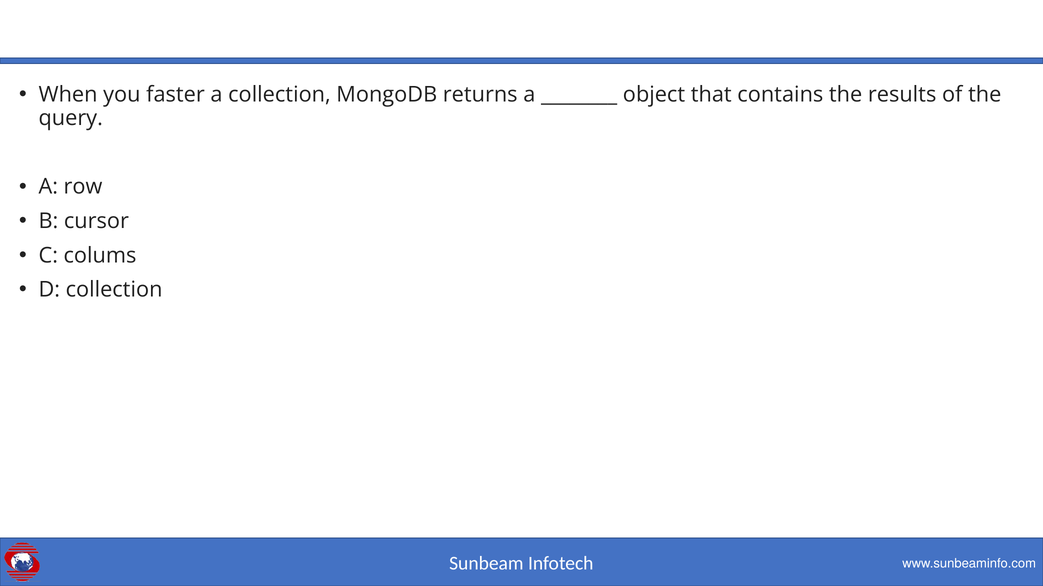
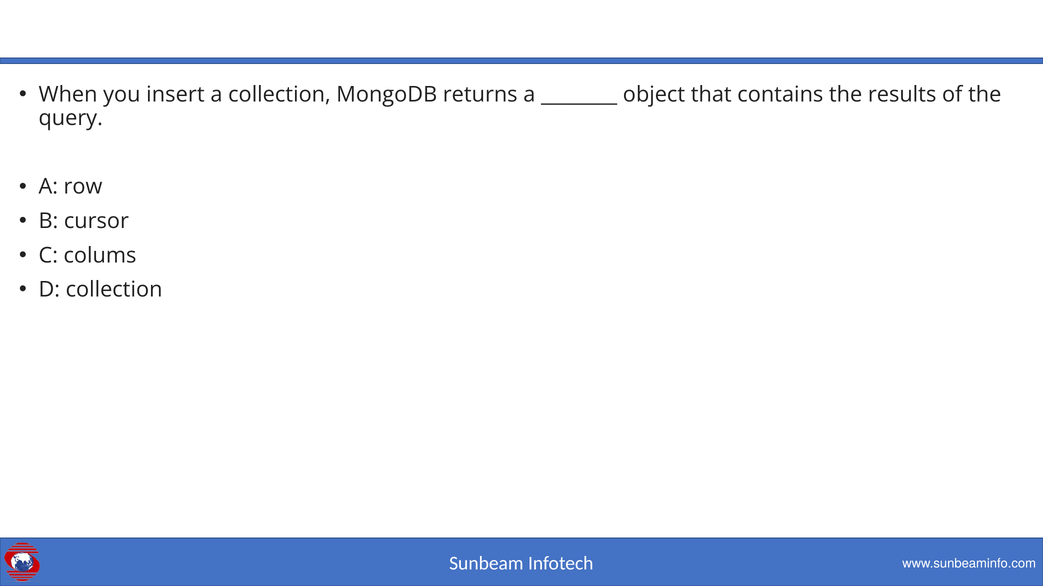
faster: faster -> insert (175, 95)
